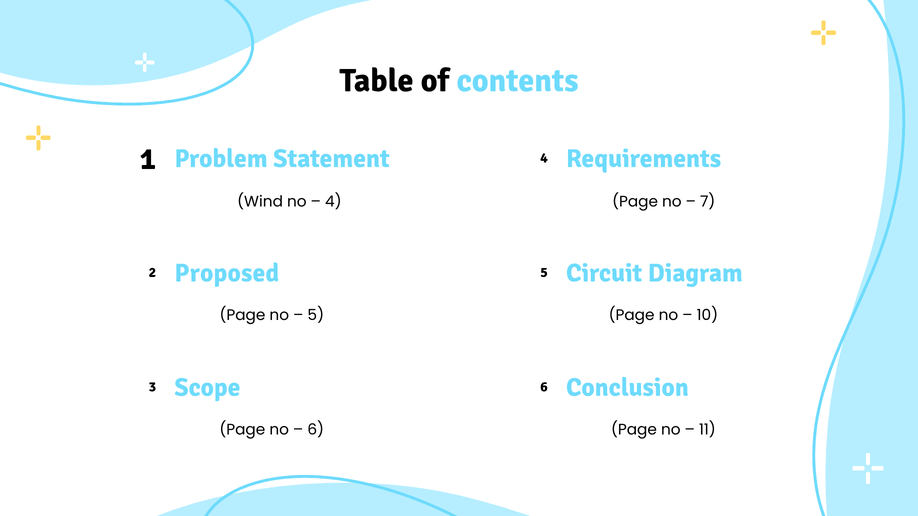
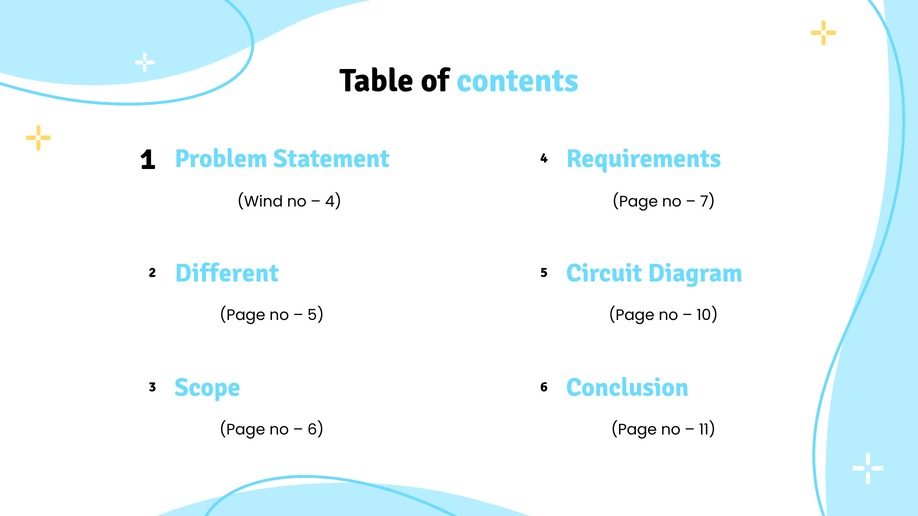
Proposed: Proposed -> Different (227, 273)
